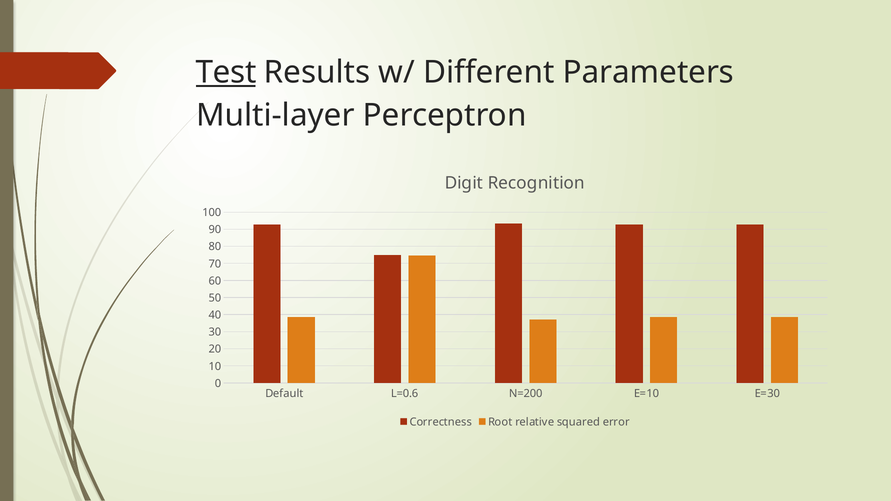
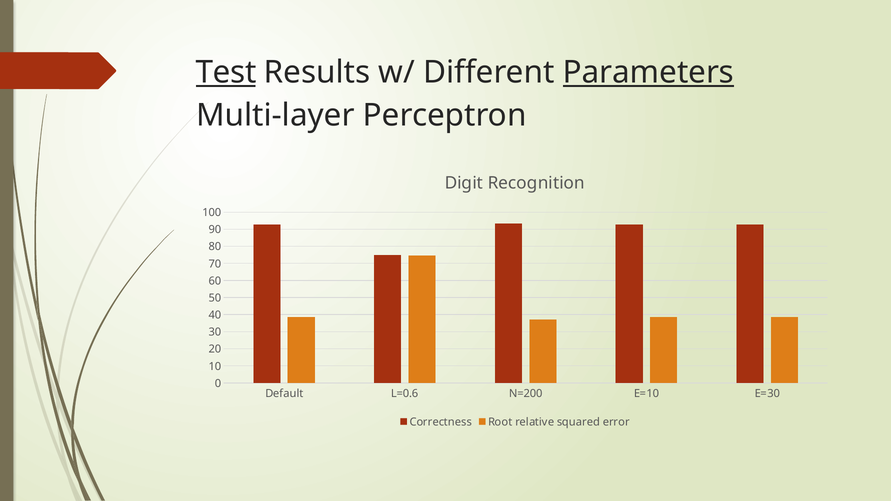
Parameters underline: none -> present (648, 72)
